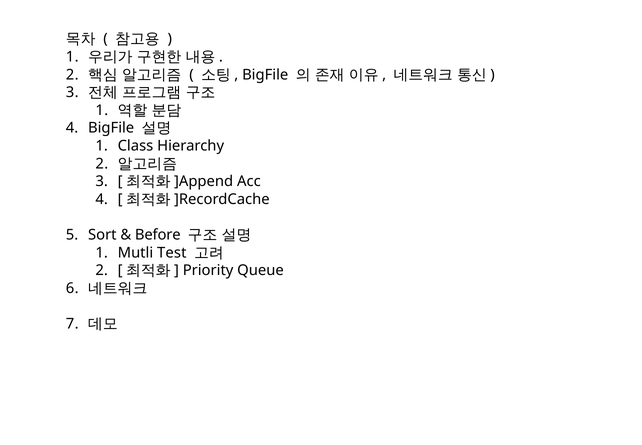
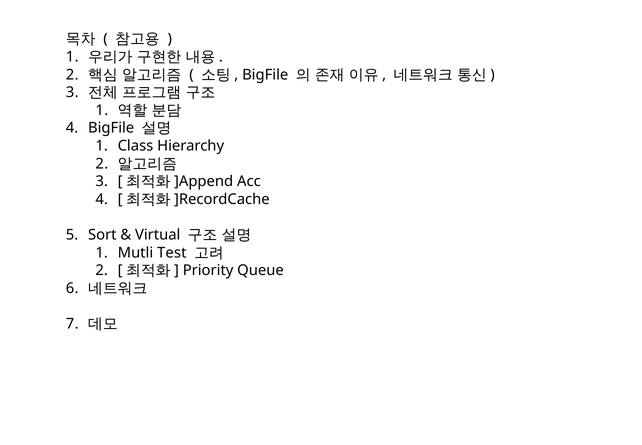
Before: Before -> Virtual (158, 235)
